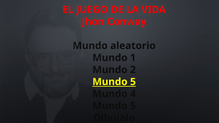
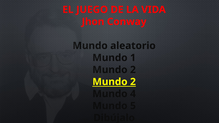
5: 5 -> 2 (133, 82)
